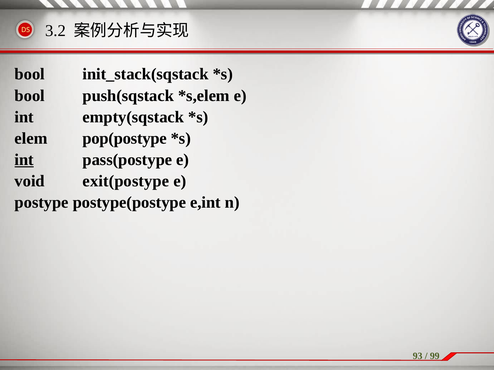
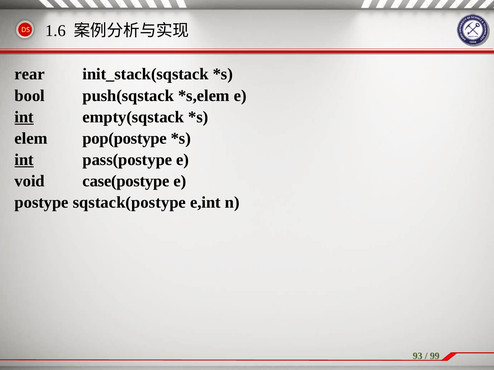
3.2: 3.2 -> 1.6 (55, 31)
bool: bool -> rear (30, 74)
int underline: none -> present (24, 117)
exit(postype: exit(postype -> case(postype (126, 181)
postype(postype: postype(postype -> sqstack(postype (129, 203)
